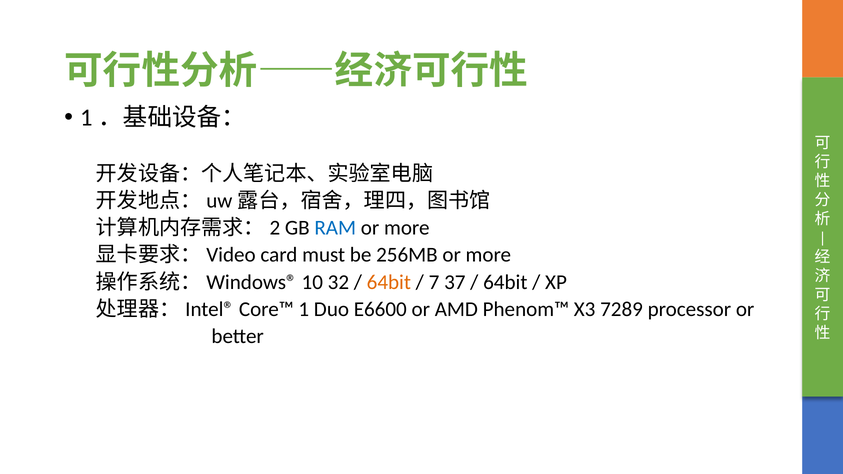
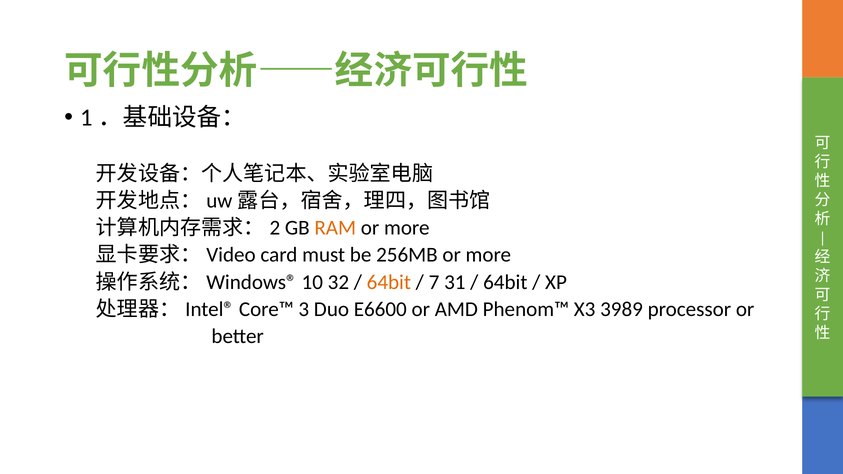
RAM colour: blue -> orange (335, 228)
37: 37 -> 31 (455, 282)
1: 1 -> 3 (304, 309)
7289: 7289 -> 3989 (622, 309)
